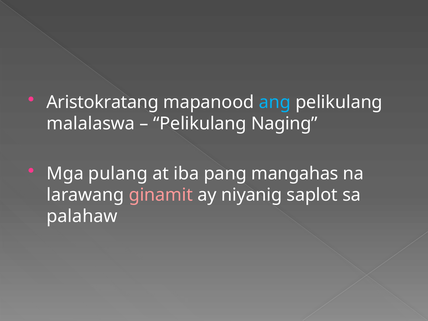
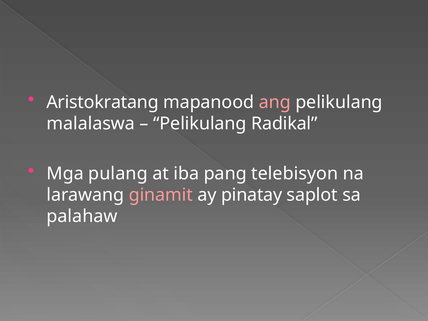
ang colour: light blue -> pink (275, 102)
Naging: Naging -> Radikal (284, 124)
mangahas: mangahas -> telebisyon (295, 174)
niyanig: niyanig -> pinatay (252, 195)
